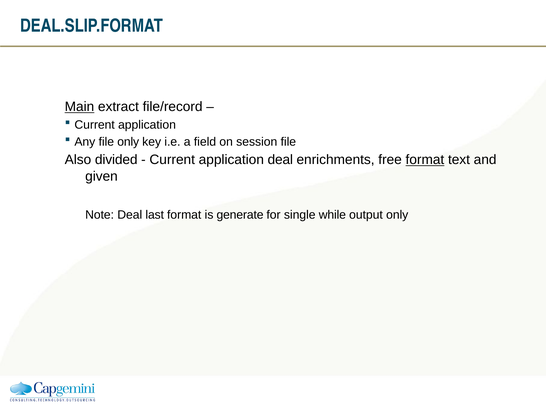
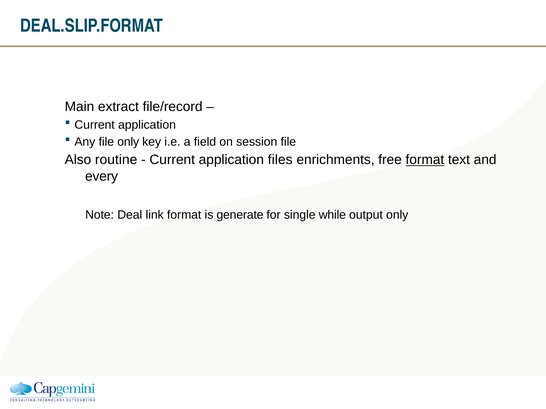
Main underline: present -> none (79, 107)
divided: divided -> routine (116, 160)
application deal: deal -> files (280, 160)
given: given -> every (102, 176)
last: last -> link (155, 215)
